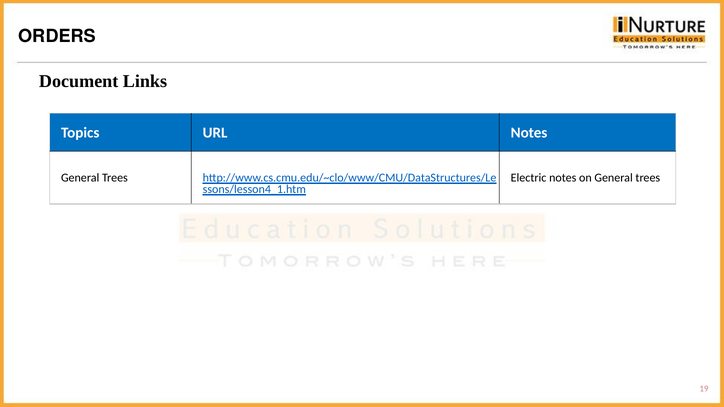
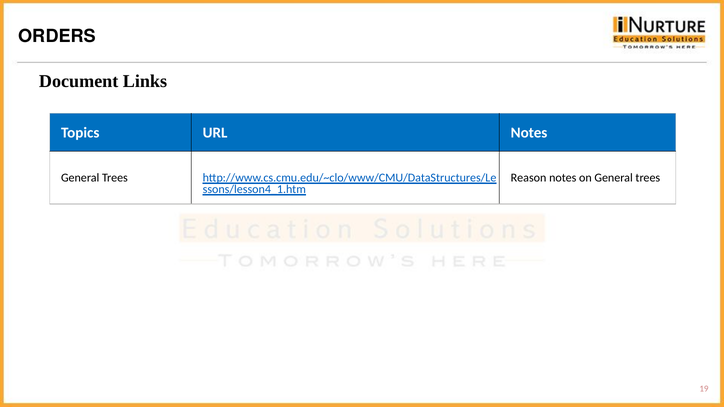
Electric: Electric -> Reason (529, 178)
